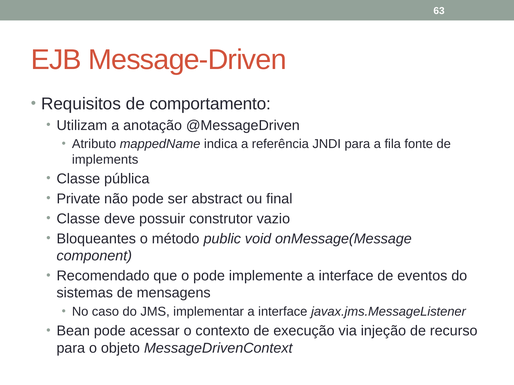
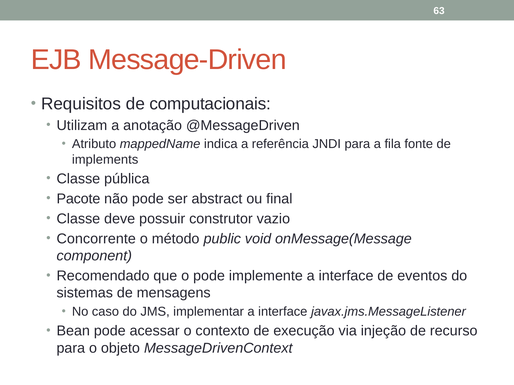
comportamento: comportamento -> computacionais (210, 104)
Private: Private -> Pacote (78, 199)
Bloqueantes: Bloqueantes -> Concorrente (96, 239)
